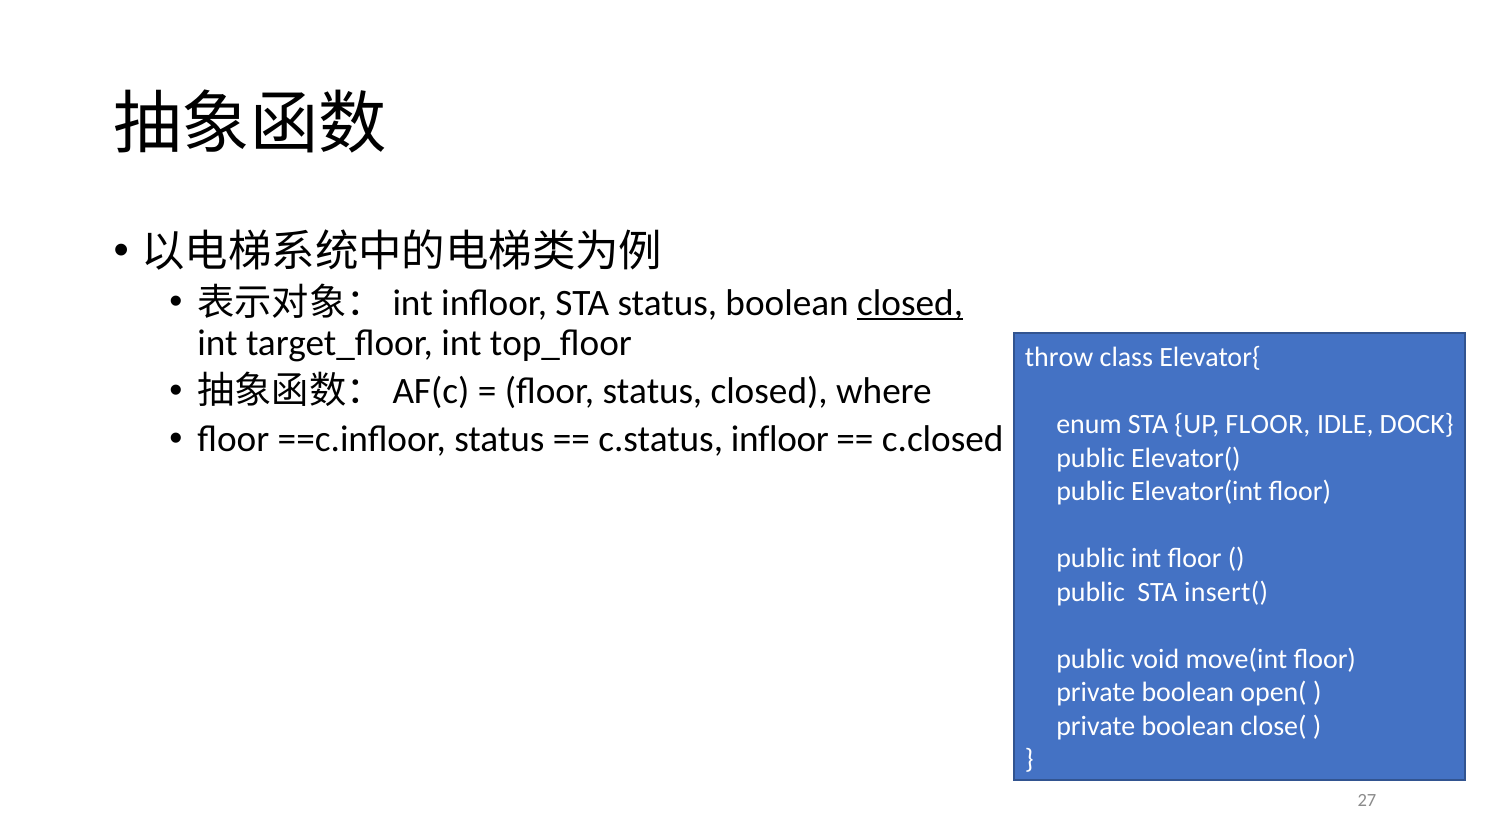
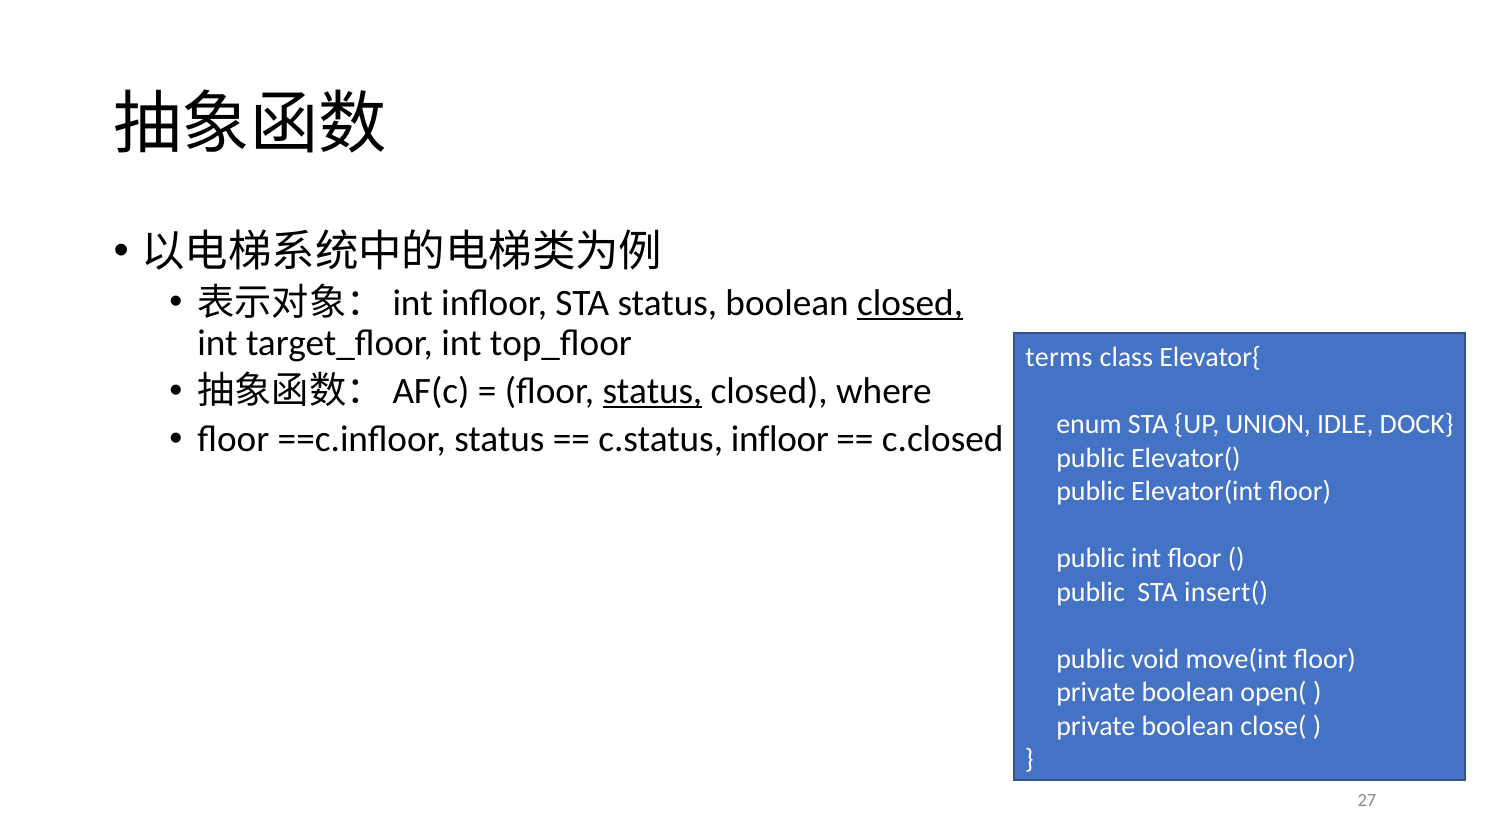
throw: throw -> terms (1059, 357)
status underline: none -> present (652, 391)
UP FLOOR: FLOOR -> UNION (1268, 425)
